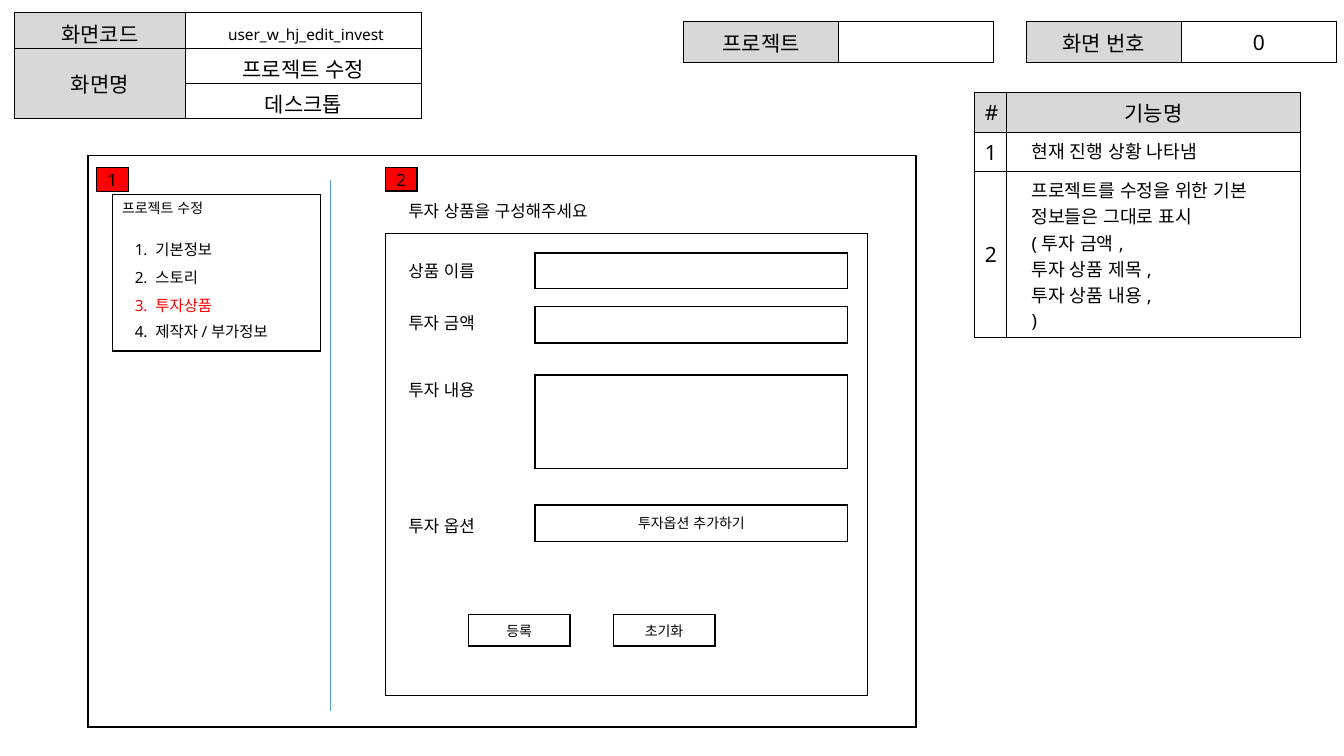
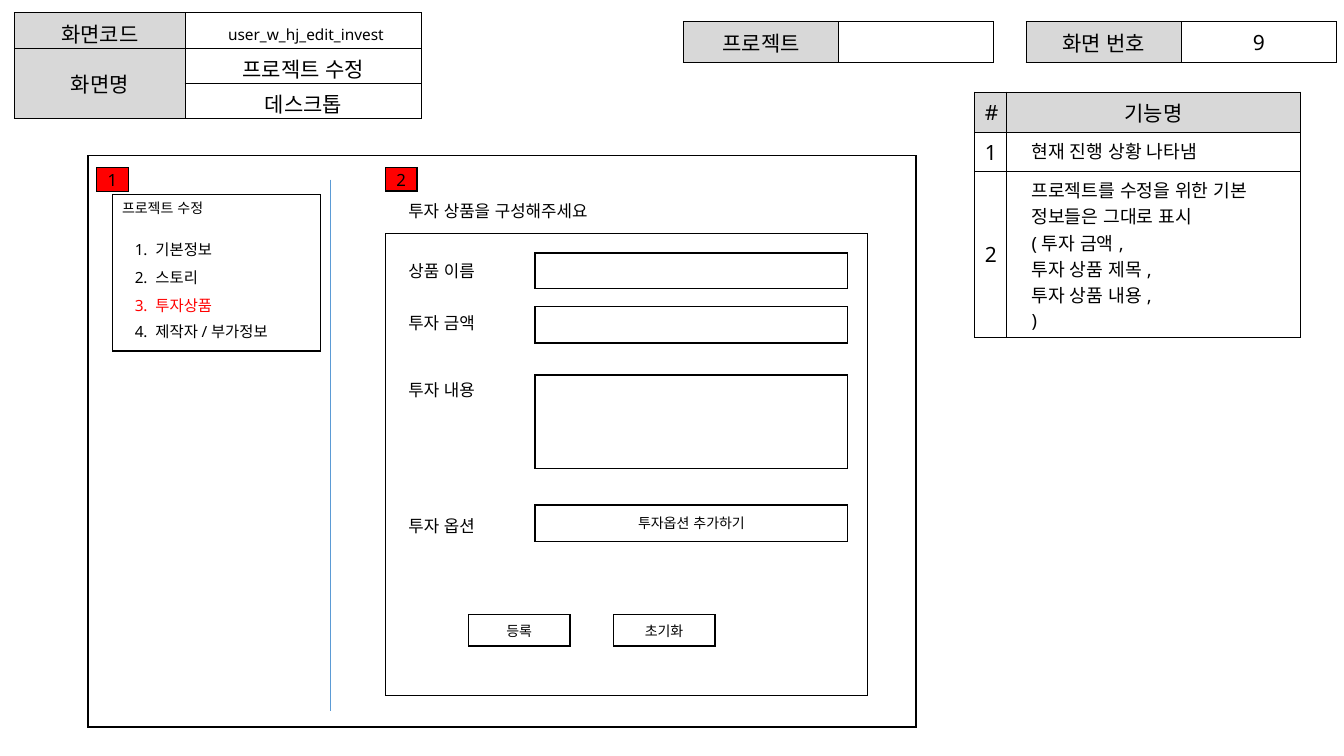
0: 0 -> 9 (1259, 43)
